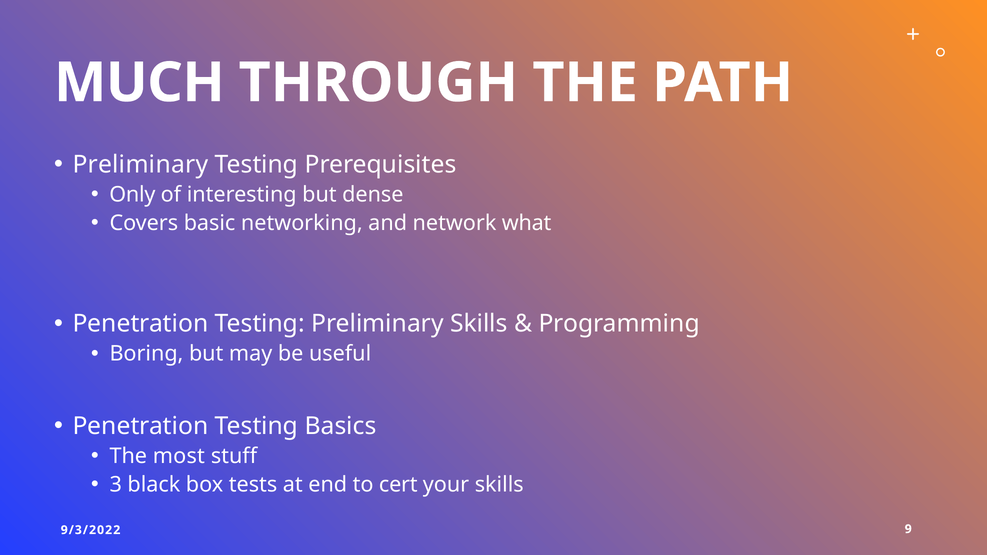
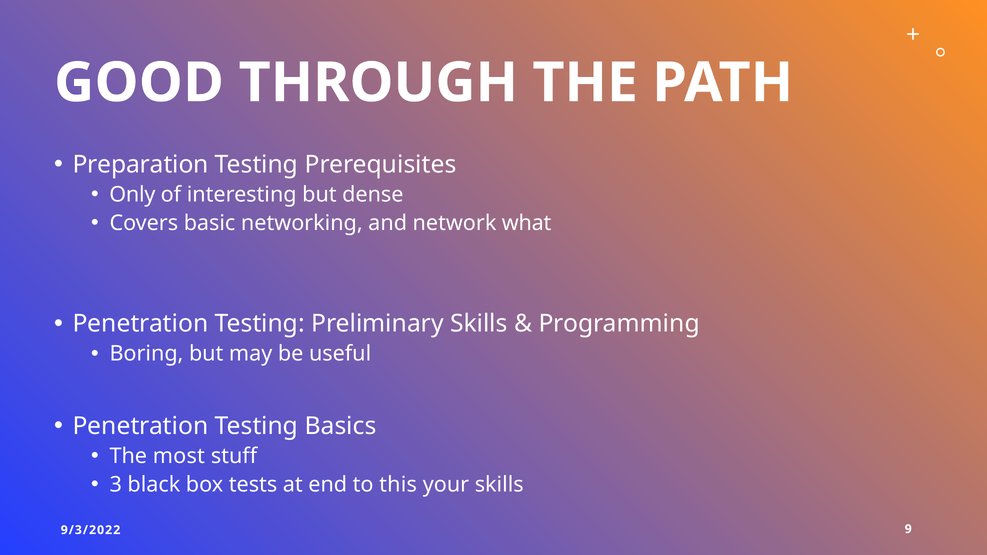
MUCH: MUCH -> GOOD (139, 83)
Preliminary: Preliminary -> Preparation (141, 165)
cert: cert -> this (398, 485)
